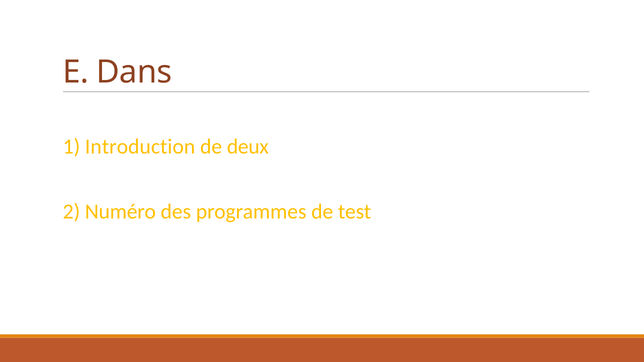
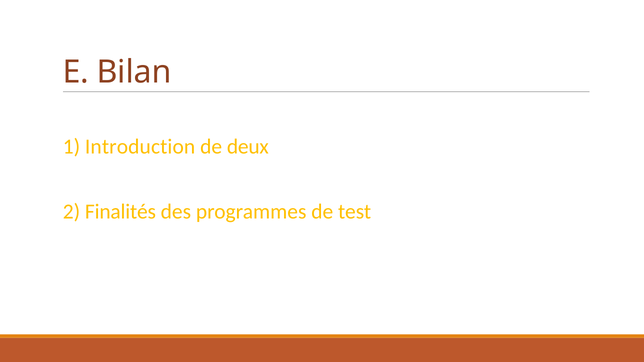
Dans: Dans -> Bilan (134, 72)
Numéro: Numéro -> Finalités (120, 212)
